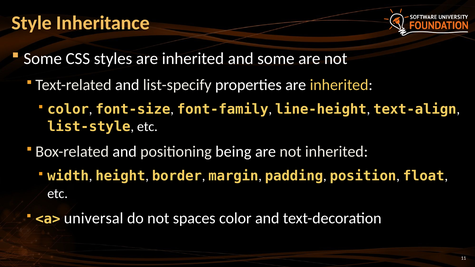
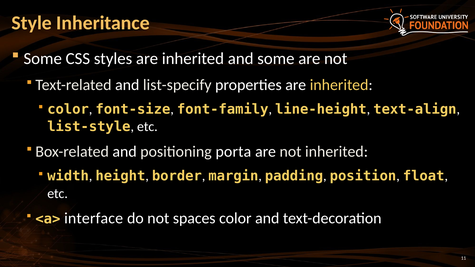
being: being -> porta (233, 152)
universal: universal -> interface (94, 219)
